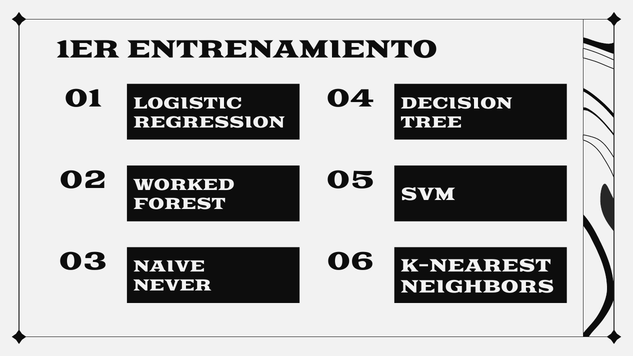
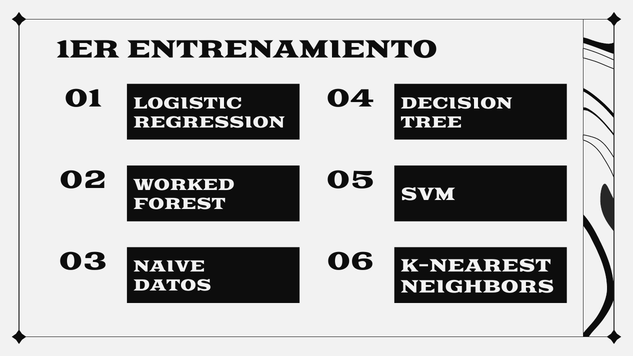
NEVER: NEVER -> DATOS (172, 286)
